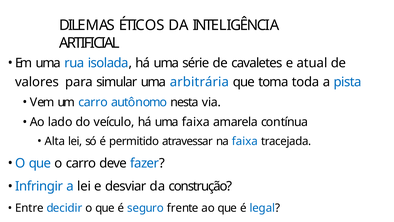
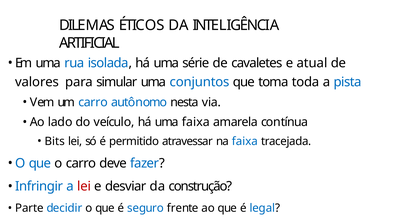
arbitrária: arbitrária -> conjuntos (200, 82)
Alta: Alta -> Bits (55, 141)
lei colour: black -> red (84, 186)
Entre: Entre -> Parte (29, 208)
